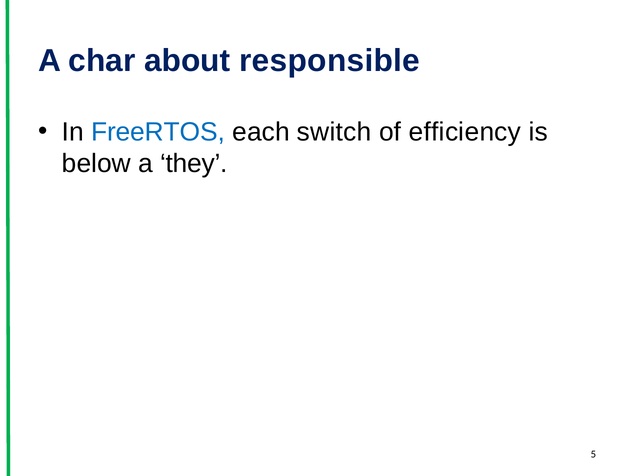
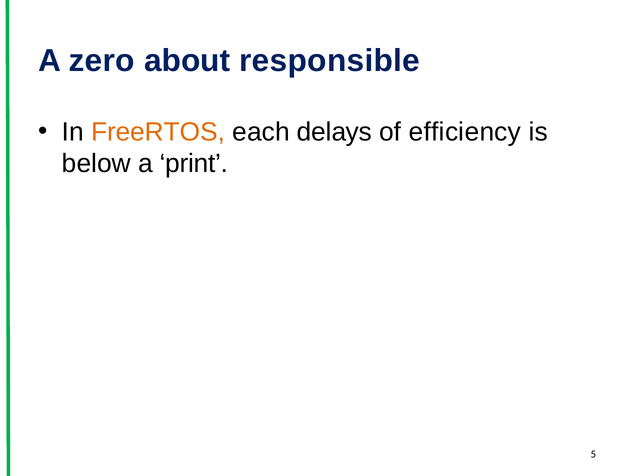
char: char -> zero (102, 61)
FreeRTOS colour: blue -> orange (158, 132)
switch: switch -> delays (335, 132)
they: they -> print (194, 164)
